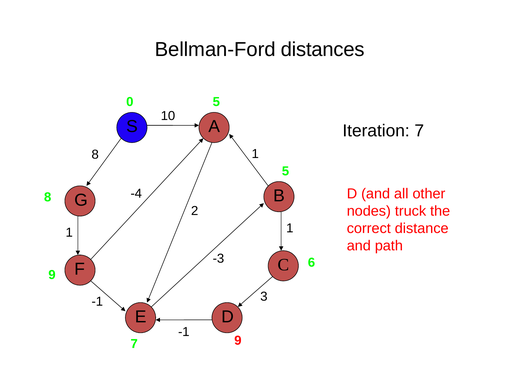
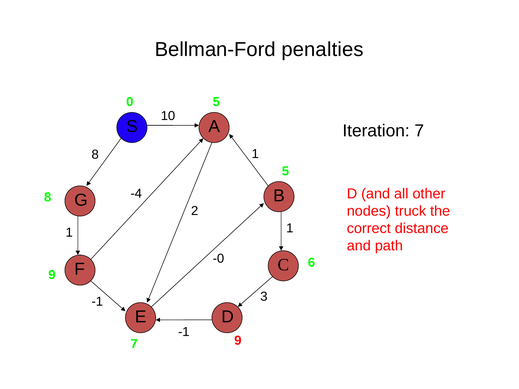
distances: distances -> penalties (323, 49)
-3: -3 -> -0 (218, 259)
